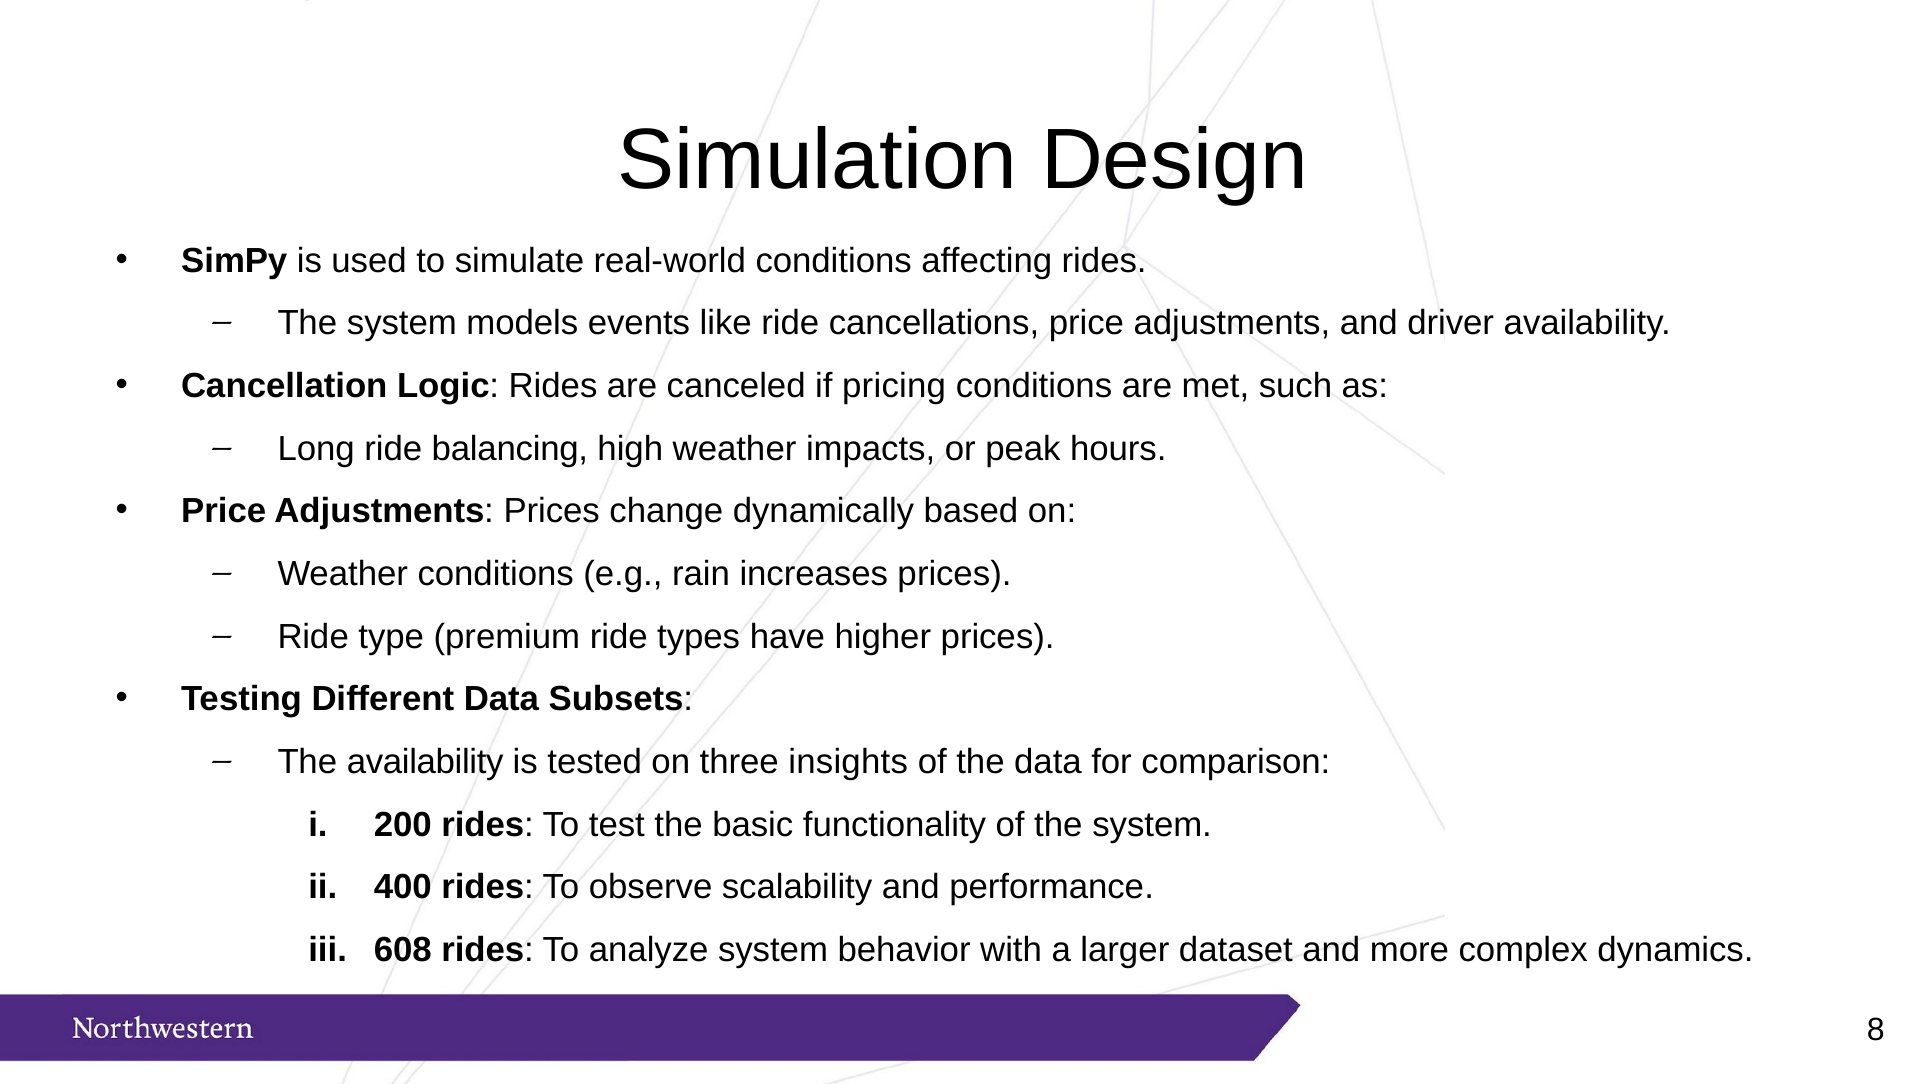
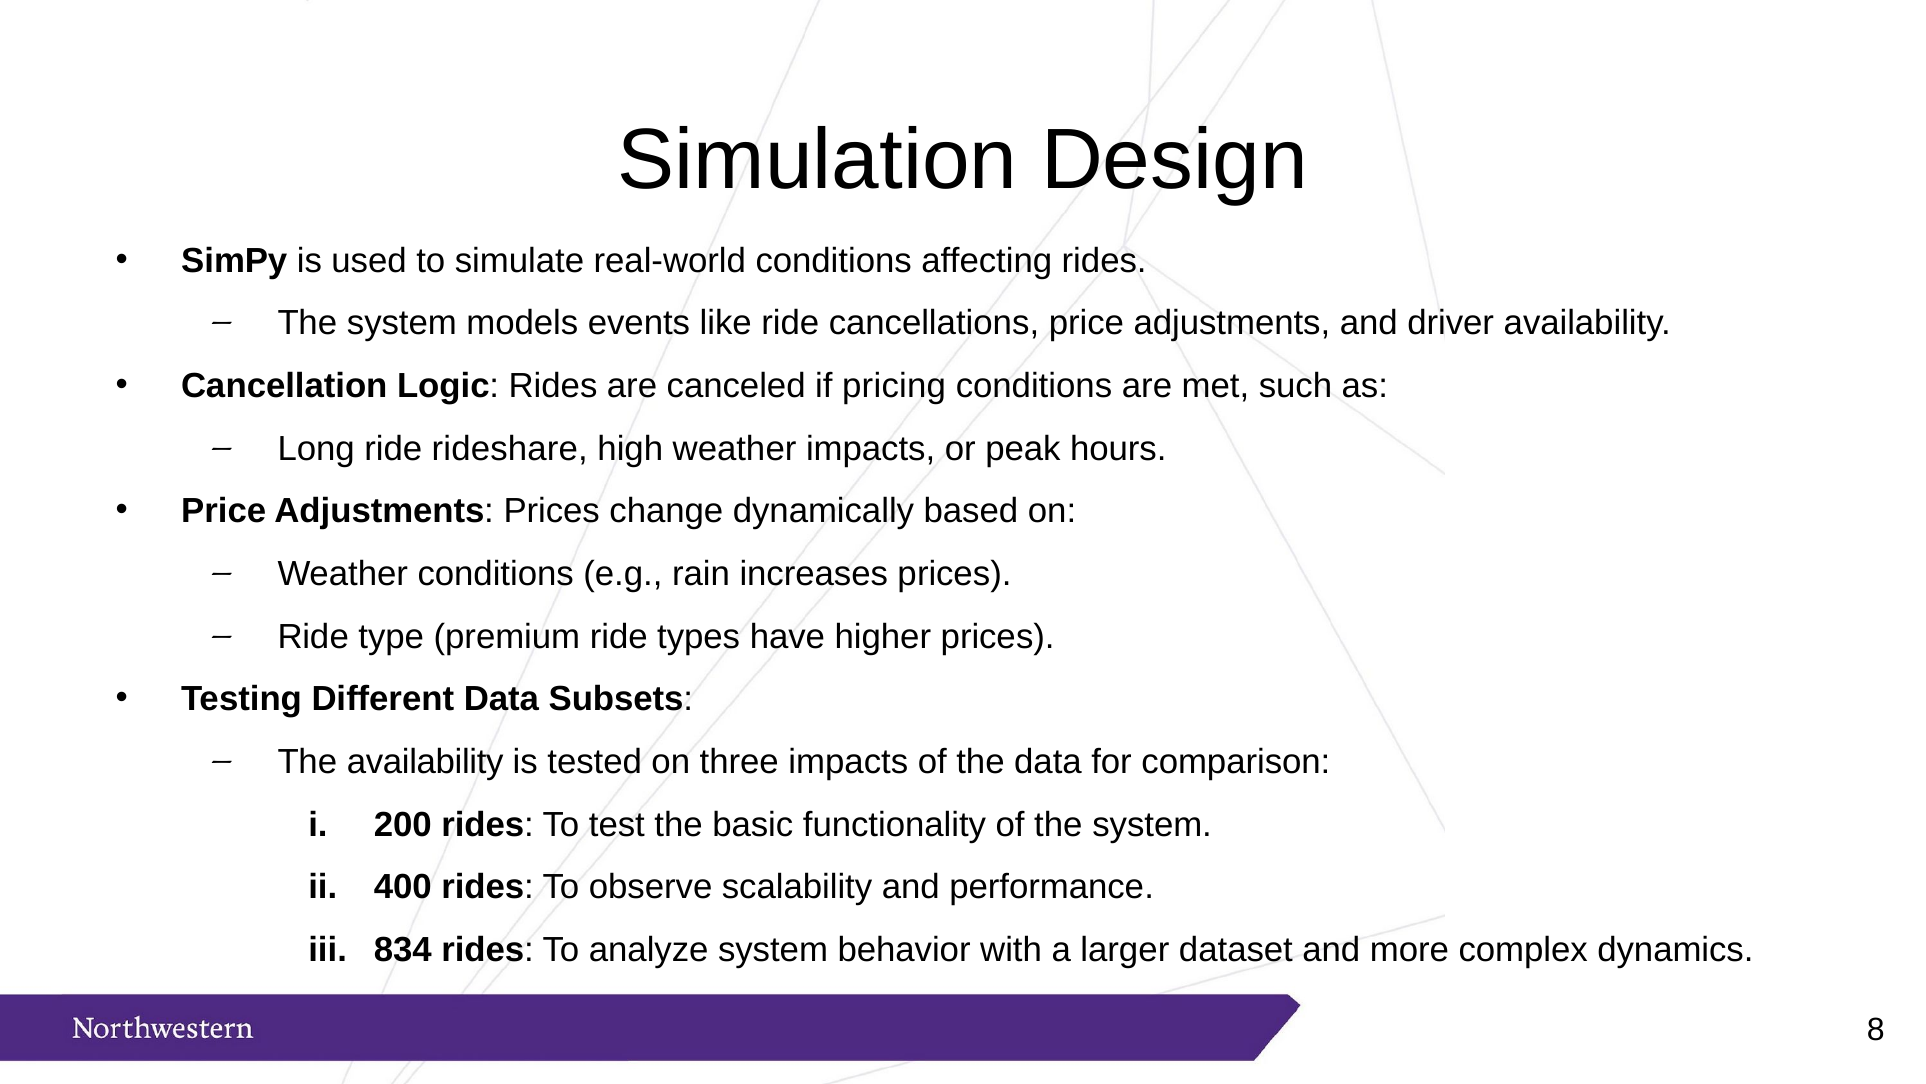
balancing: balancing -> rideshare (510, 448)
three insights: insights -> impacts (848, 762)
608: 608 -> 834 (403, 949)
